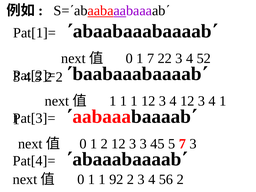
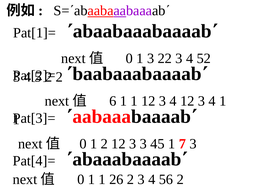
1 7: 7 -> 3 (151, 58)
1: 1 -> 6 (113, 101)
45 5: 5 -> 1 (172, 144)
92: 92 -> 26 (116, 179)
